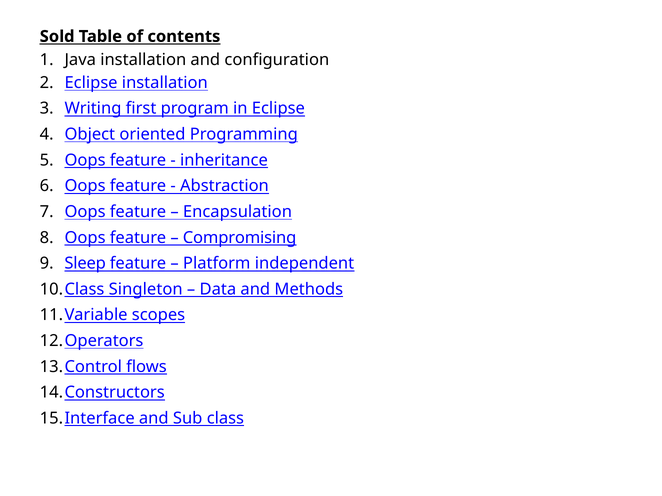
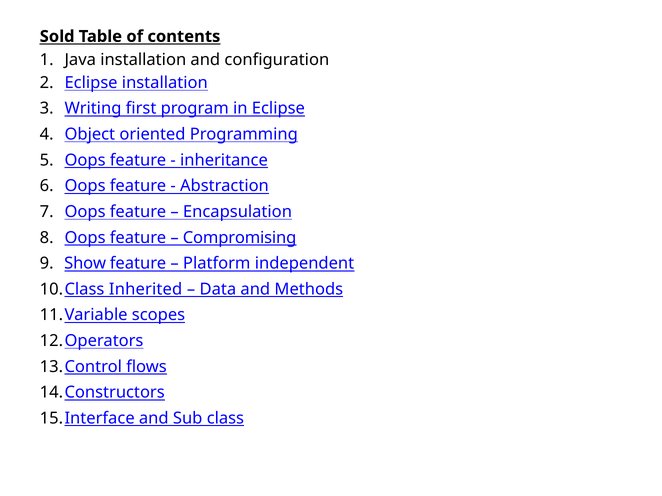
Sleep: Sleep -> Show (85, 264)
Singleton: Singleton -> Inherited (146, 289)
